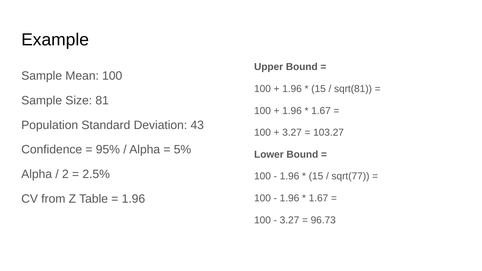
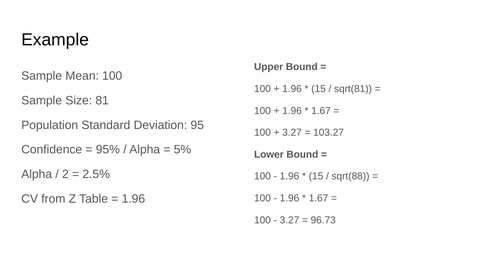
43: 43 -> 95 (197, 125)
sqrt(77: sqrt(77 -> sqrt(88 (351, 176)
